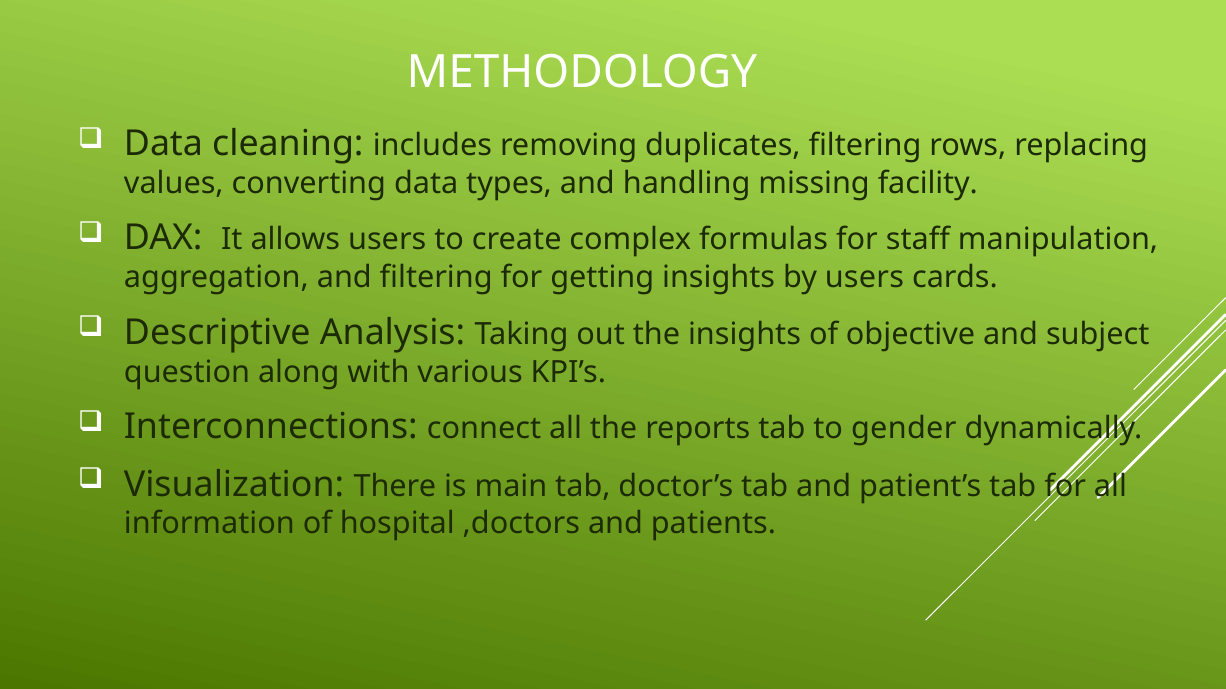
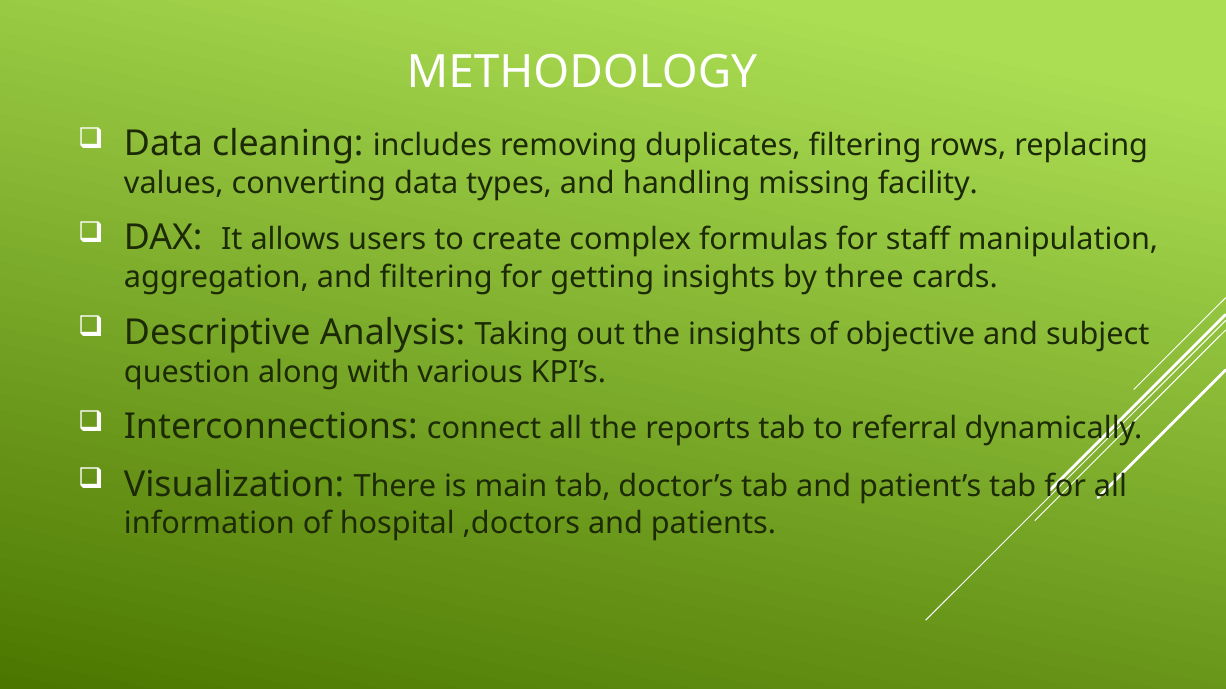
by users: users -> three (864, 278)
gender: gender -> referral (904, 429)
